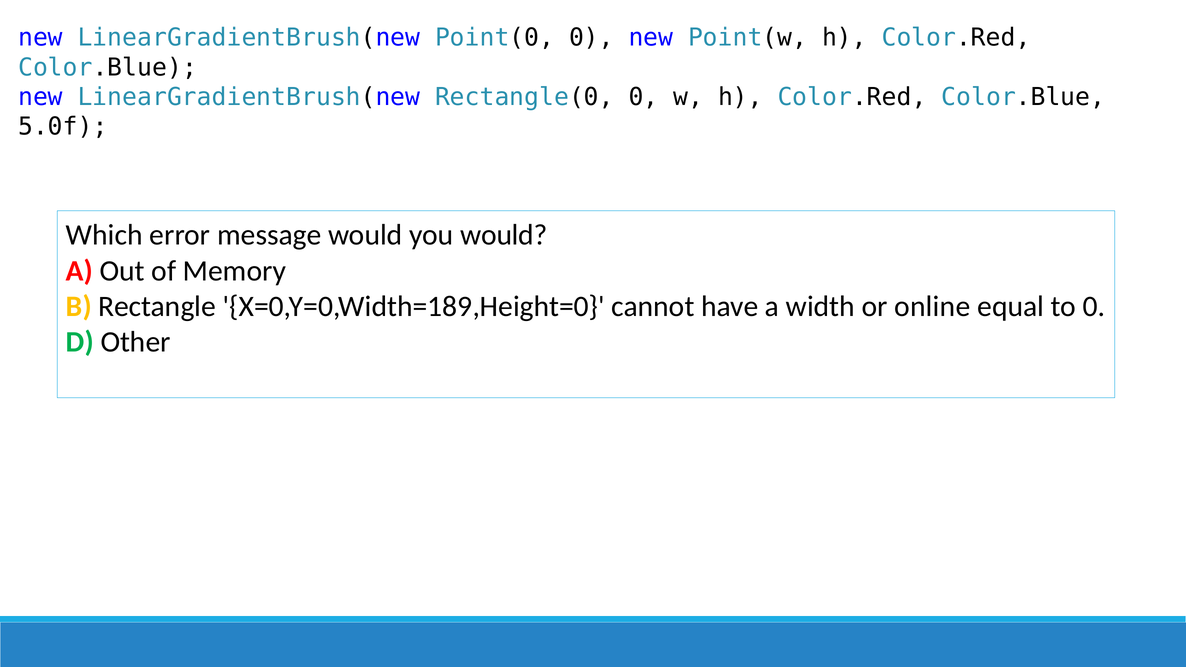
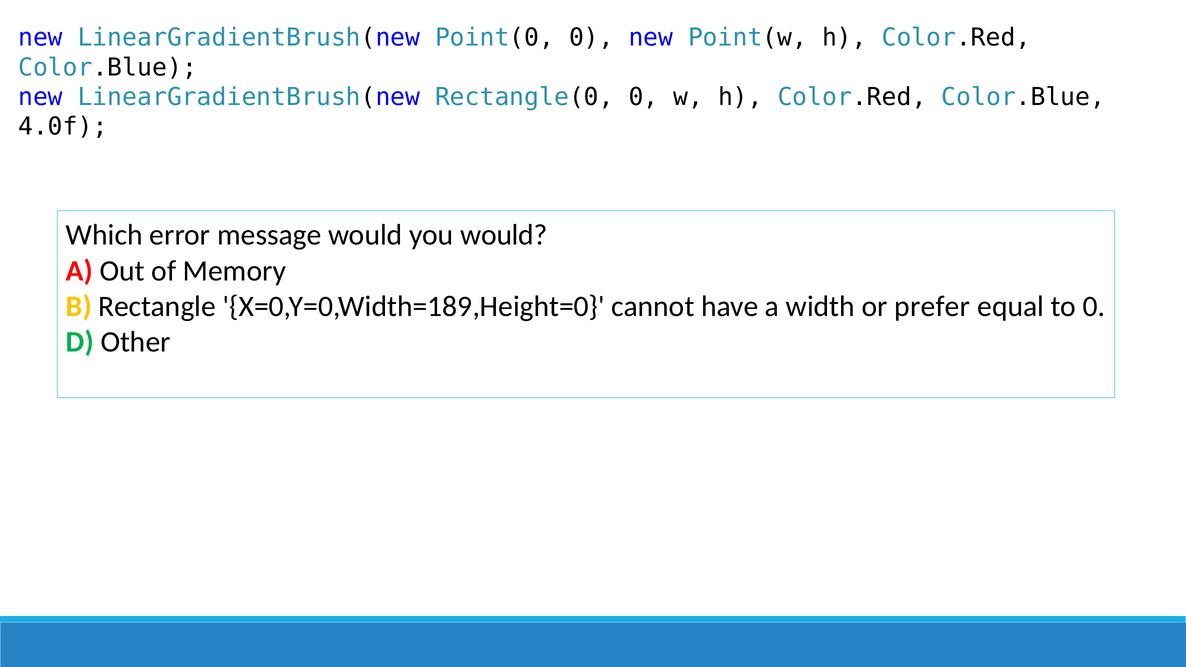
5.0f: 5.0f -> 4.0f (63, 127)
online: online -> prefer (932, 306)
